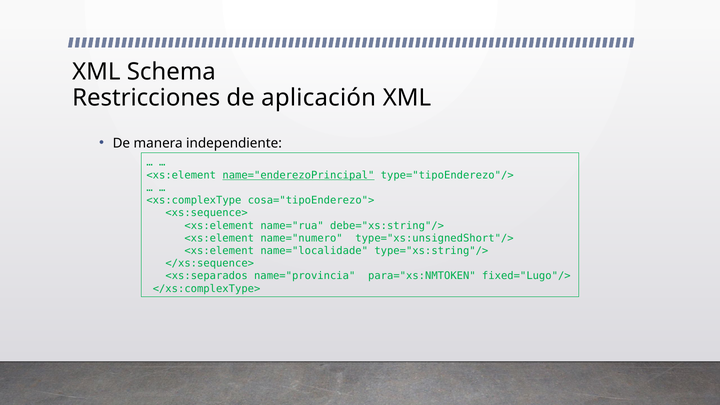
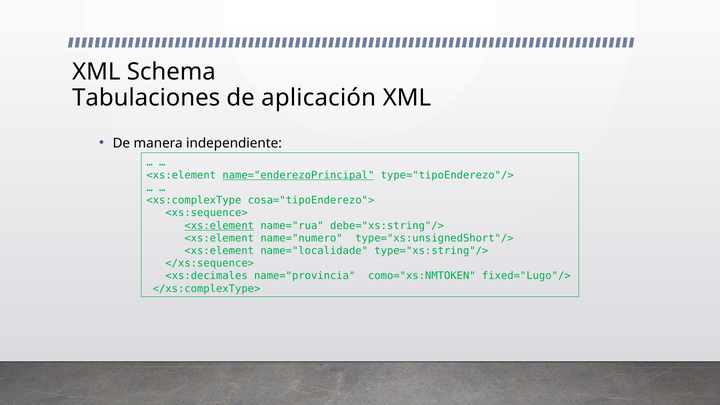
Restricciones: Restricciones -> Tabulaciones (146, 98)
<xs:element underline: none -> present (219, 226)
<xs:separados: <xs:separados -> <xs:decimales (207, 276)
para="xs:NMTOKEN: para="xs:NMTOKEN -> como="xs:NMTOKEN (422, 276)
